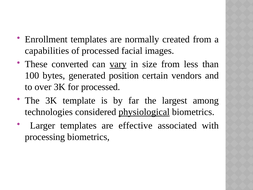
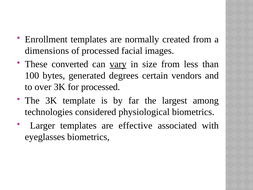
capabilities: capabilities -> dimensions (47, 51)
position: position -> degrees (124, 76)
physiological underline: present -> none (144, 112)
processing: processing -> eyeglasses (45, 137)
